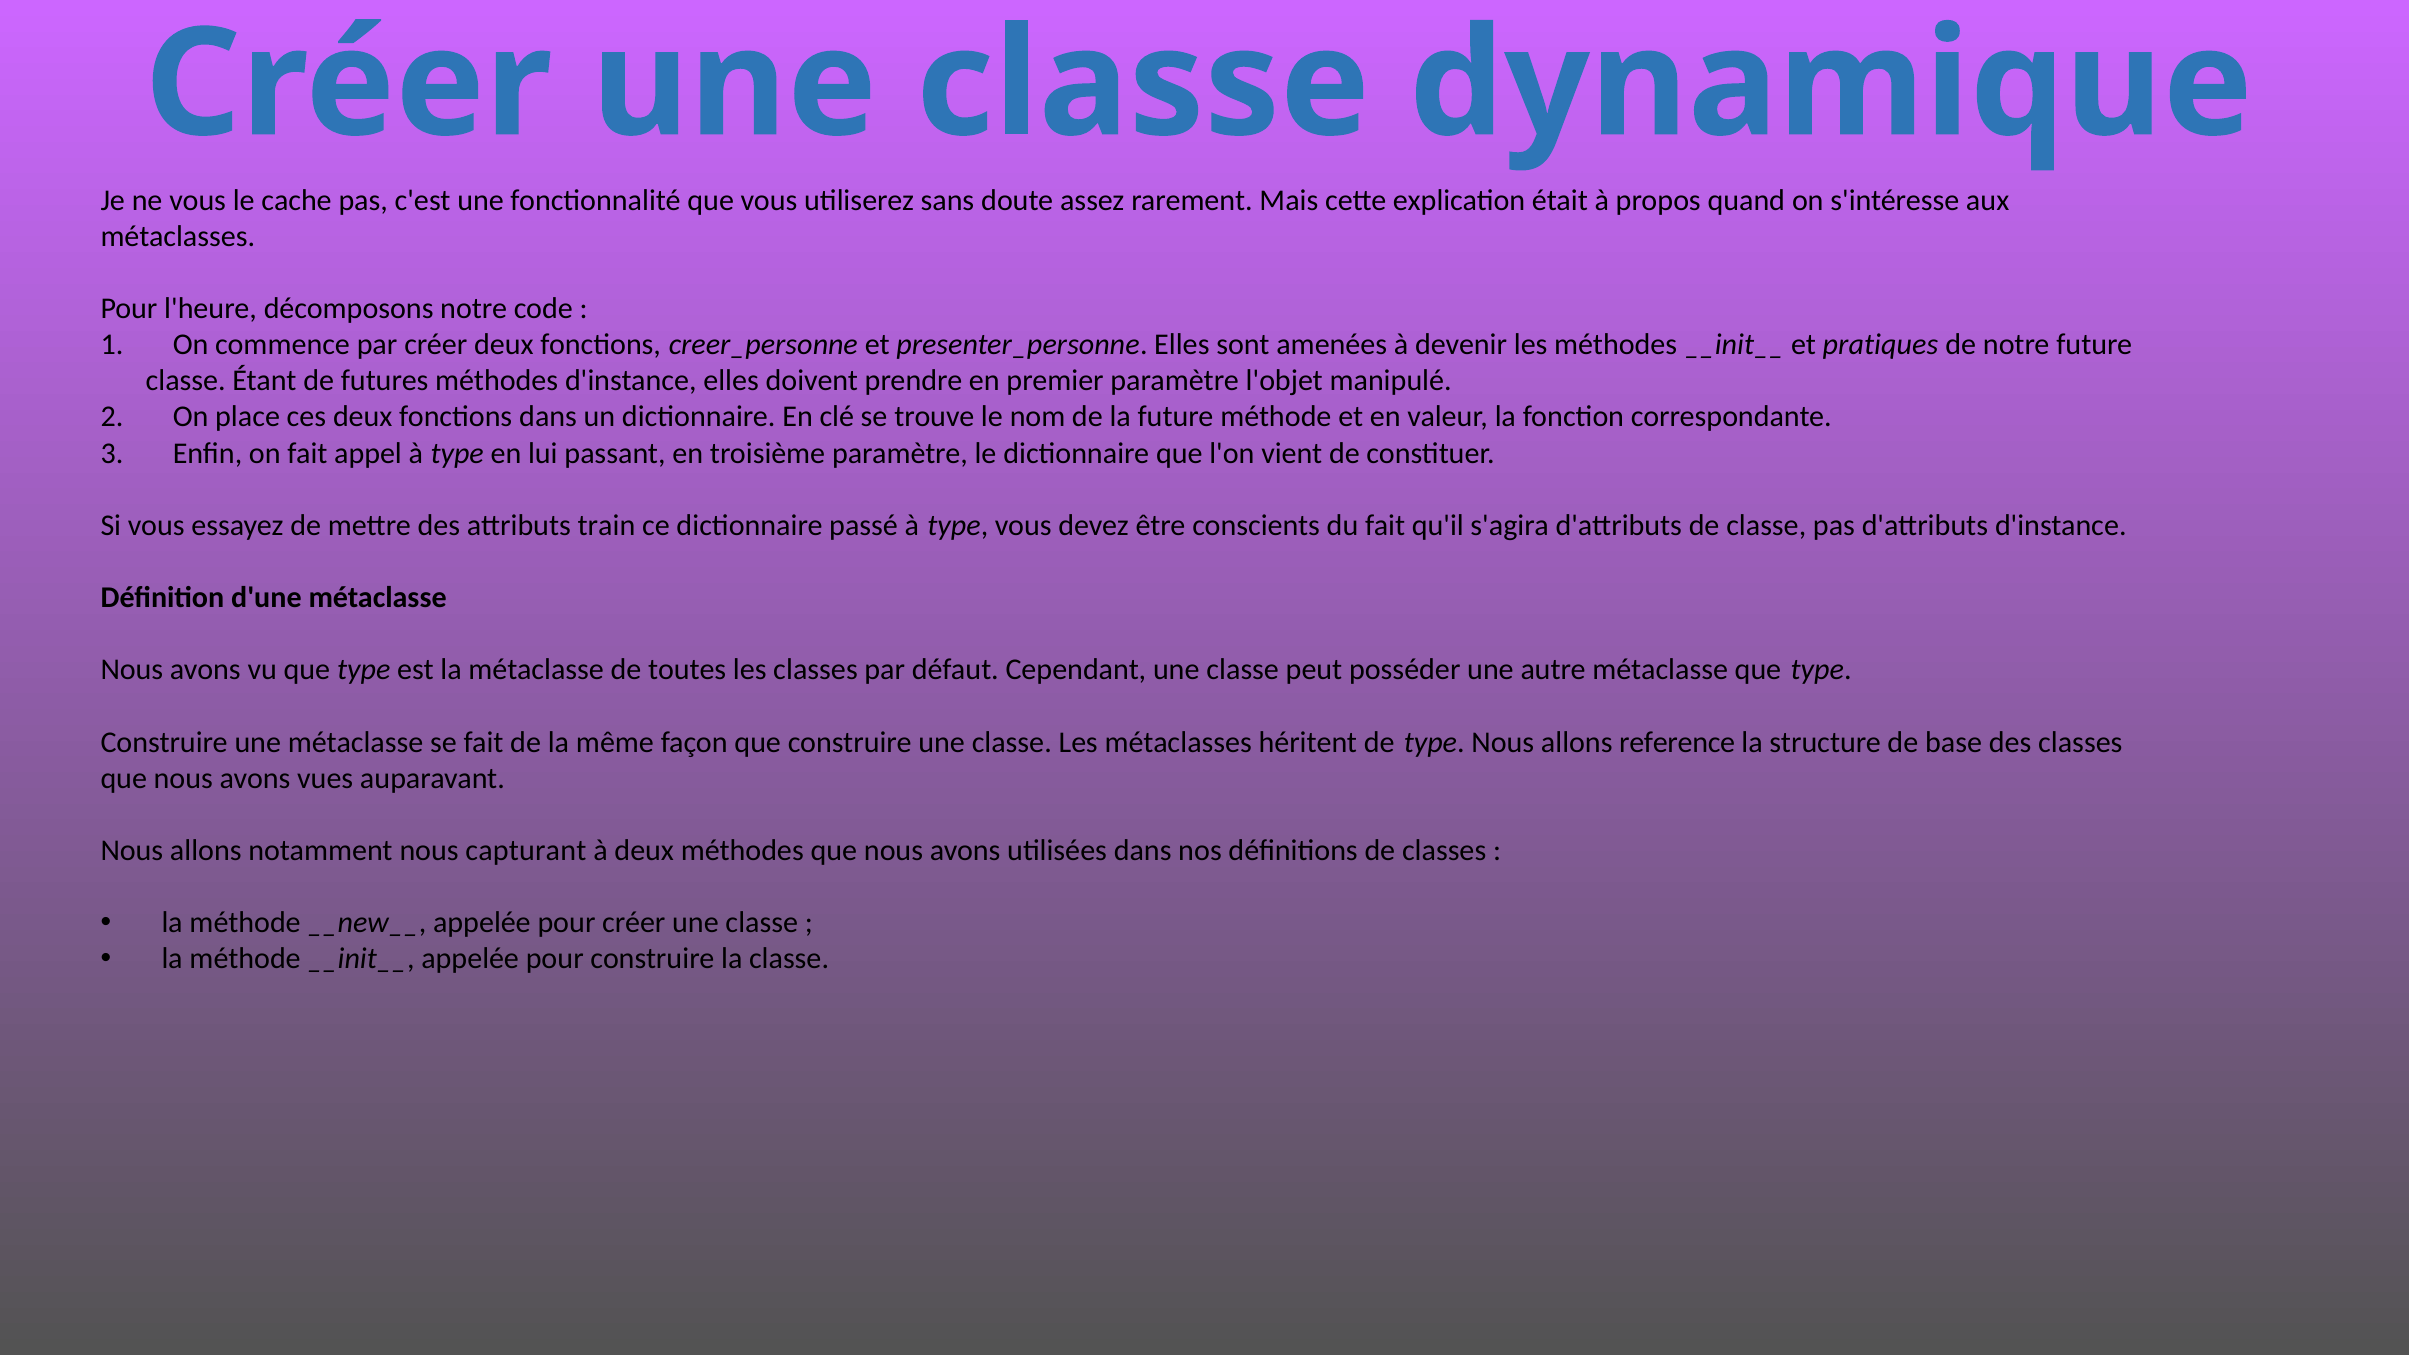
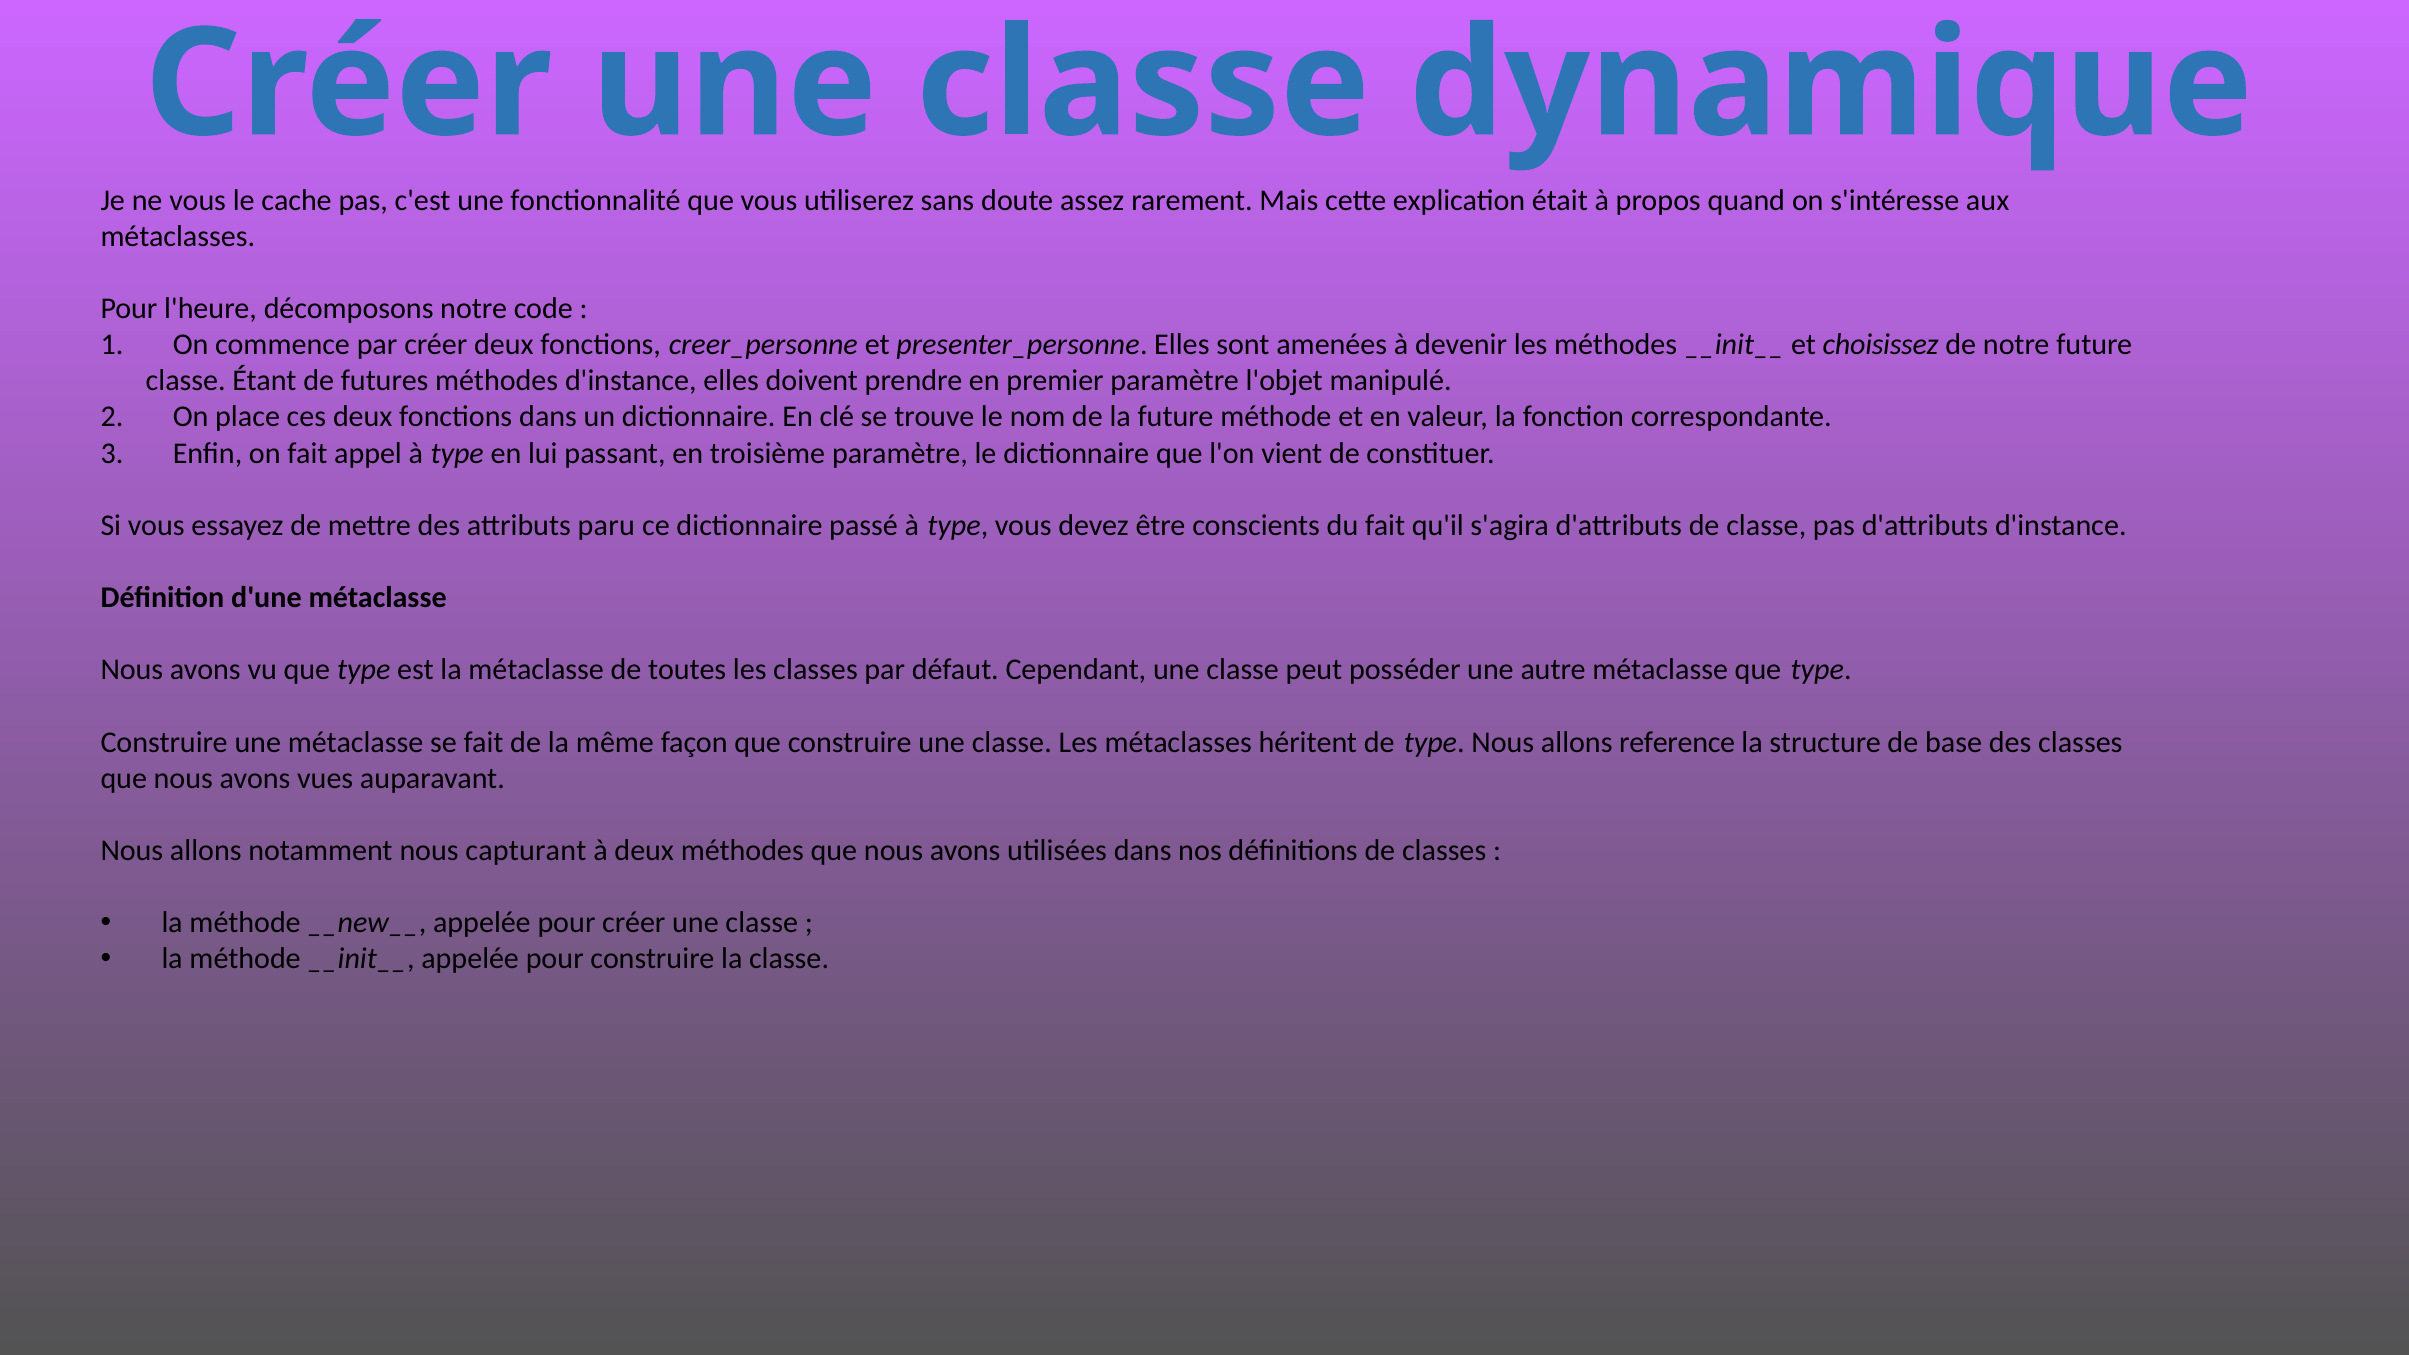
pratiques: pratiques -> choisissez (1881, 345)
train: train -> paru (606, 525)
